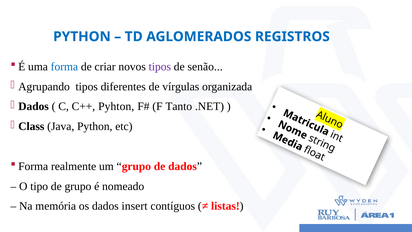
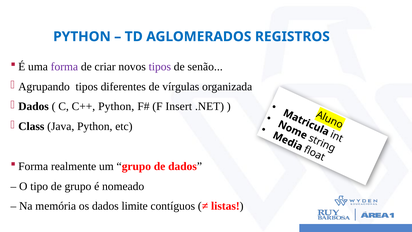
forma colour: blue -> purple (64, 67)
C++ Pyhton: Pyhton -> Python (116, 106)
Tanto: Tanto -> Insert (179, 106)
insert: insert -> limite (135, 206)
